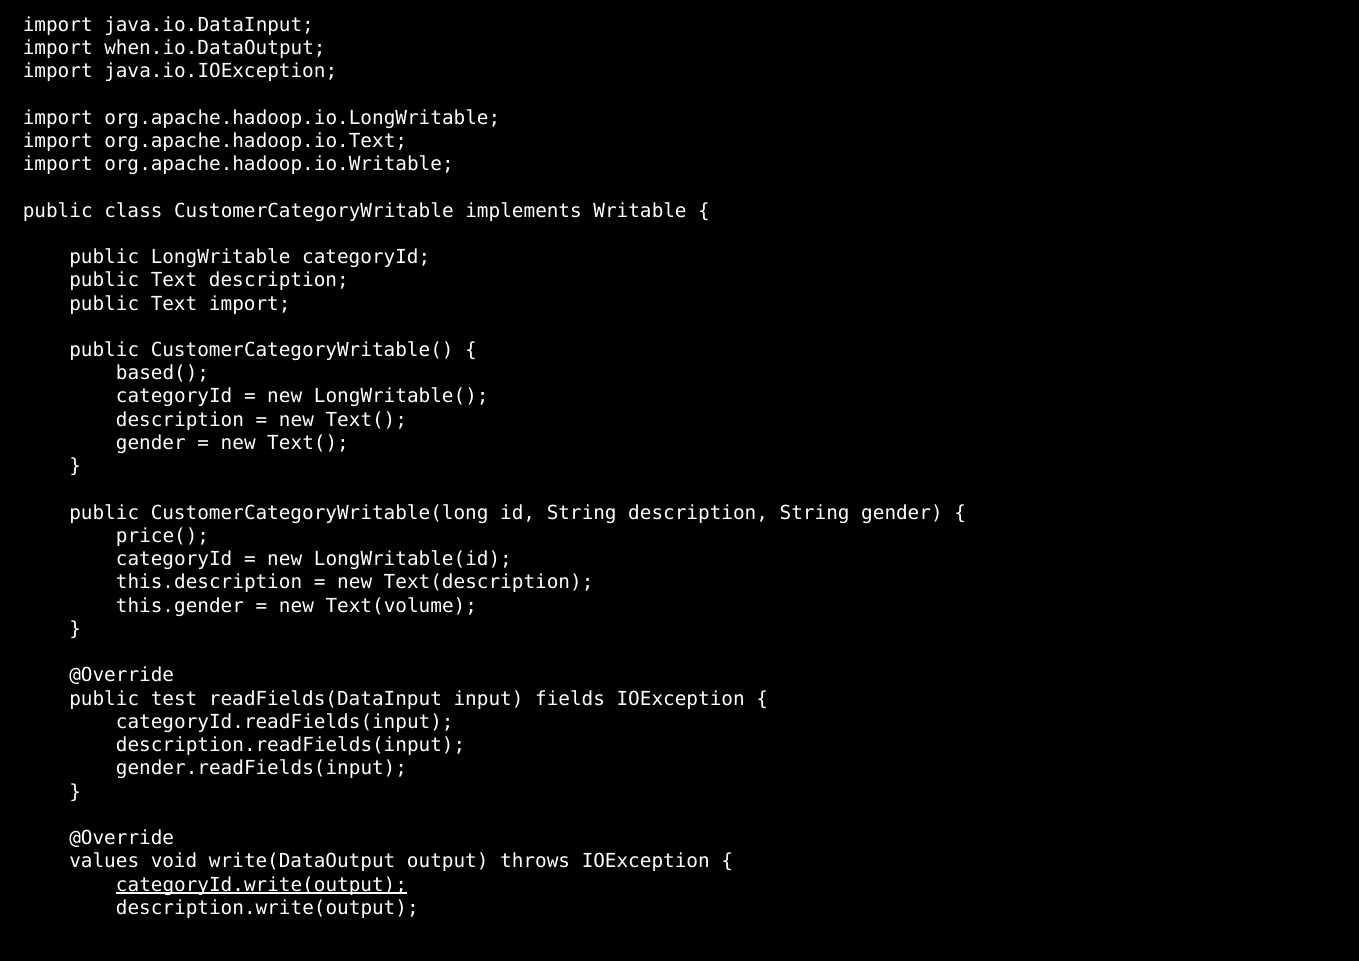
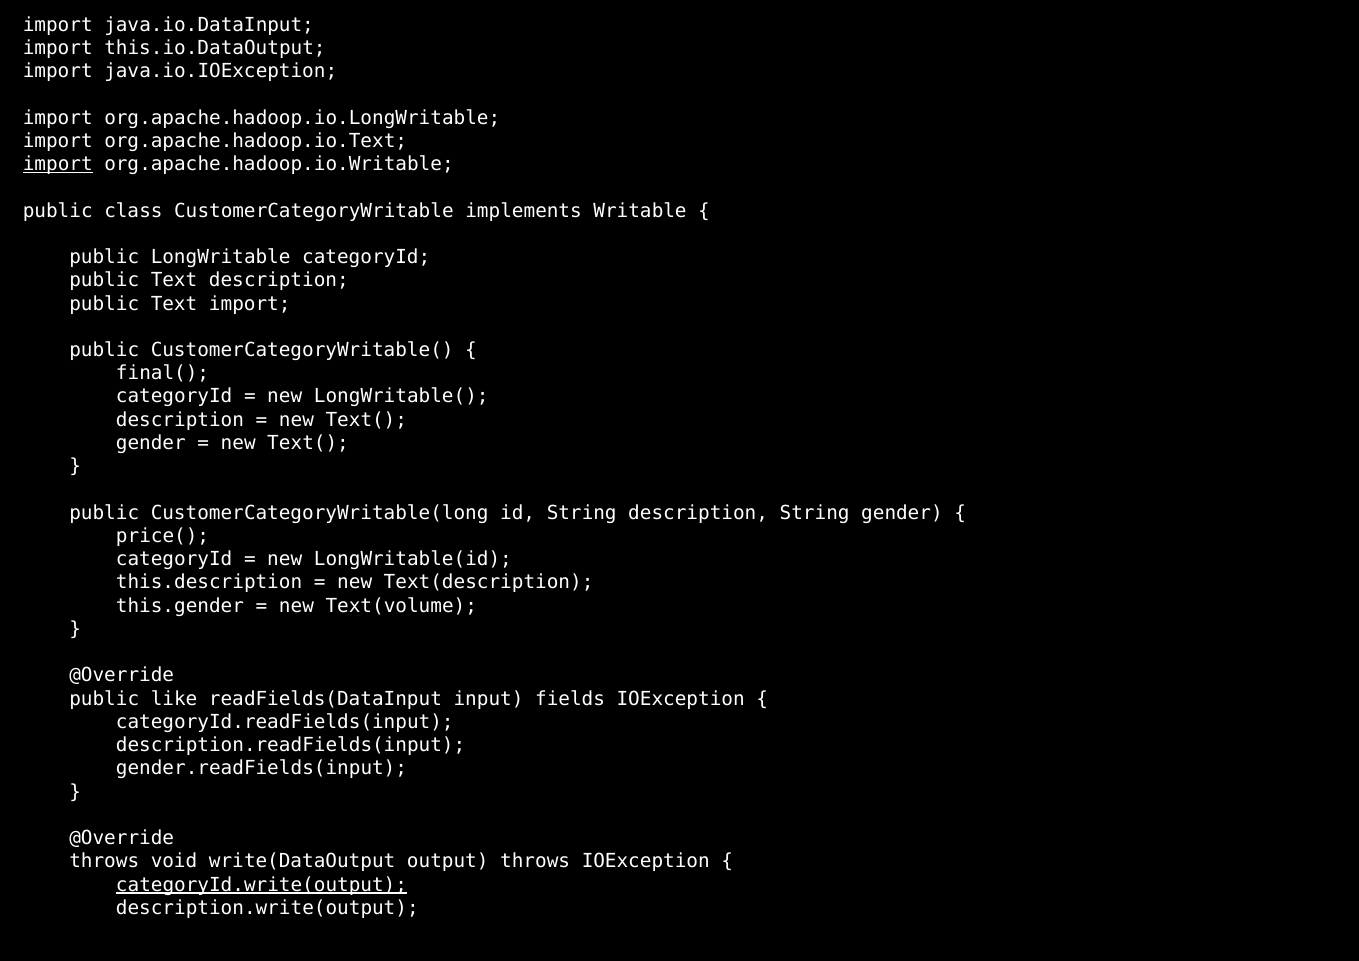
when.io.DataOutput: when.io.DataOutput -> this.io.DataOutput (215, 48)
import underline: none -> present (58, 164)
based(: based( -> final( (163, 373)
test: test -> like (174, 699)
values: values -> throws (104, 861)
